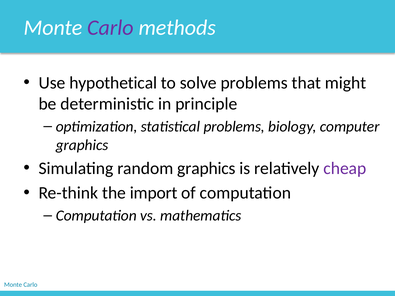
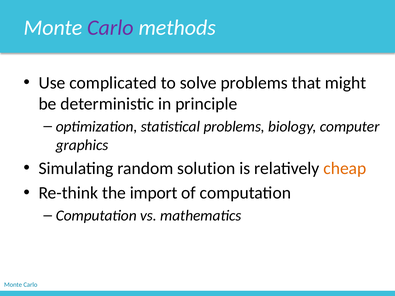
hypothetical: hypothetical -> complicated (113, 83)
random graphics: graphics -> solution (206, 168)
cheap colour: purple -> orange (345, 168)
